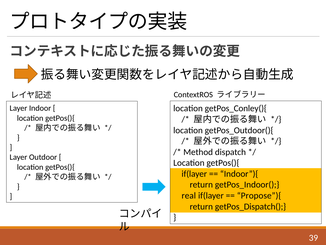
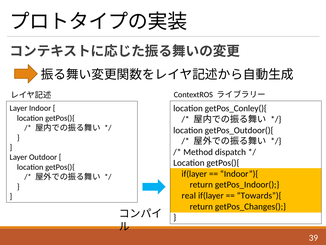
Propose”){: Propose”){ -> Towards”){ (259, 195)
getPos_Dispatch(: getPos_Dispatch( -> getPos_Changes( (250, 206)
